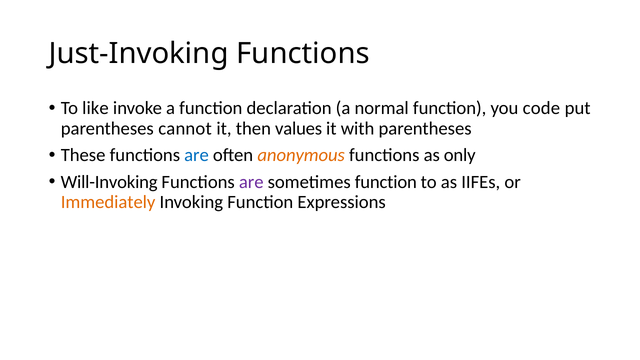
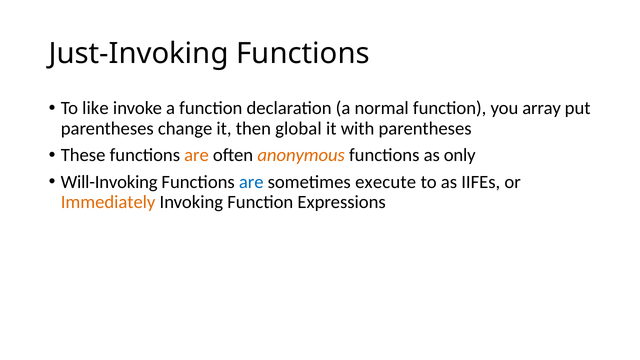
code: code -> array (542, 108)
cannot: cannot -> change (185, 128)
values: values -> global (298, 128)
are colour: blue -> orange (197, 155)
are colour: purple -> blue (251, 182)
sometimes function: function -> execute (386, 182)
